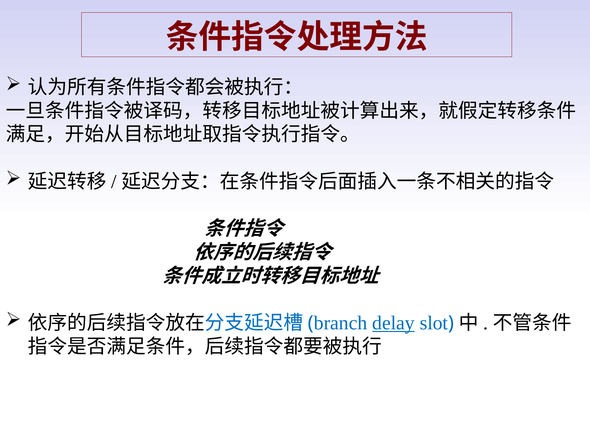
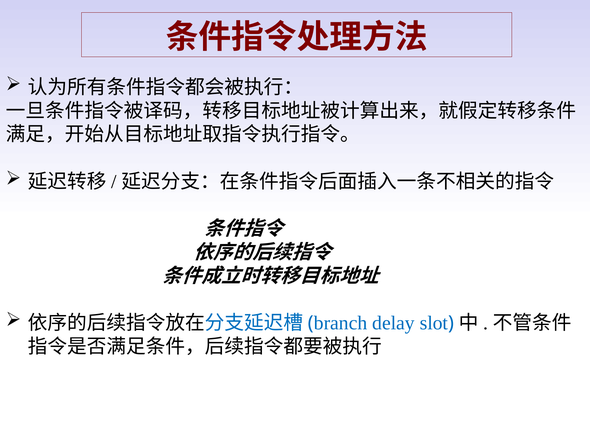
delay underline: present -> none (394, 323)
